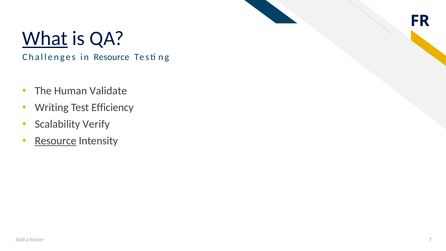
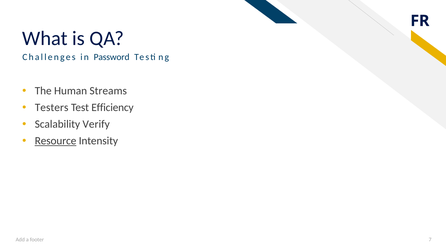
What underline: present -> none (45, 38)
in Resource: Resource -> Password (112, 57)
Validate: Validate -> Streams (108, 91)
Writing: Writing -> Testers (52, 107)
